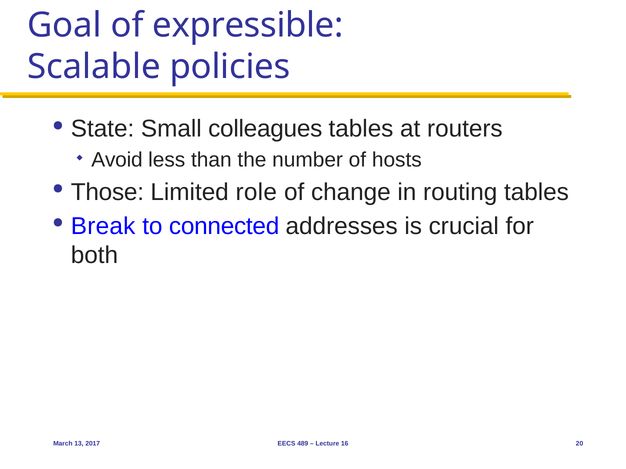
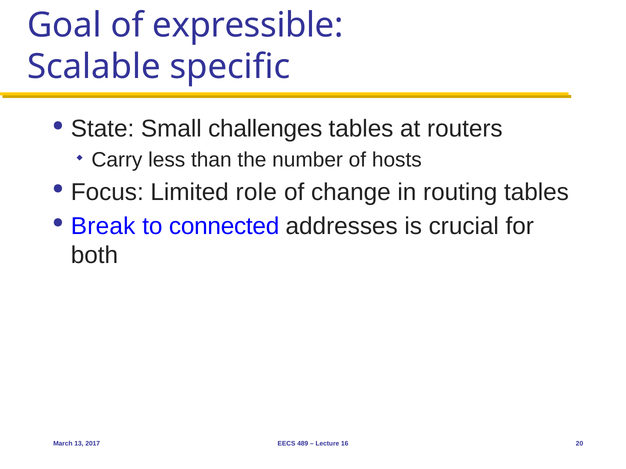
policies: policies -> specific (230, 67)
colleagues: colleagues -> challenges (265, 129)
Avoid: Avoid -> Carry (117, 160)
Those: Those -> Focus (107, 192)
